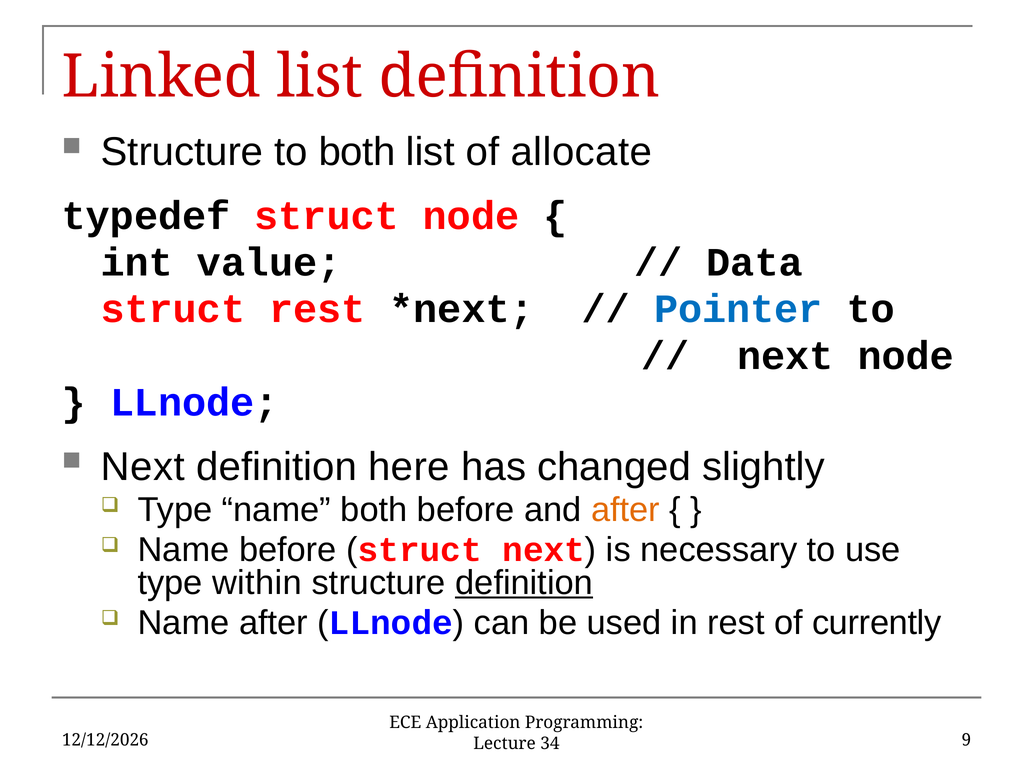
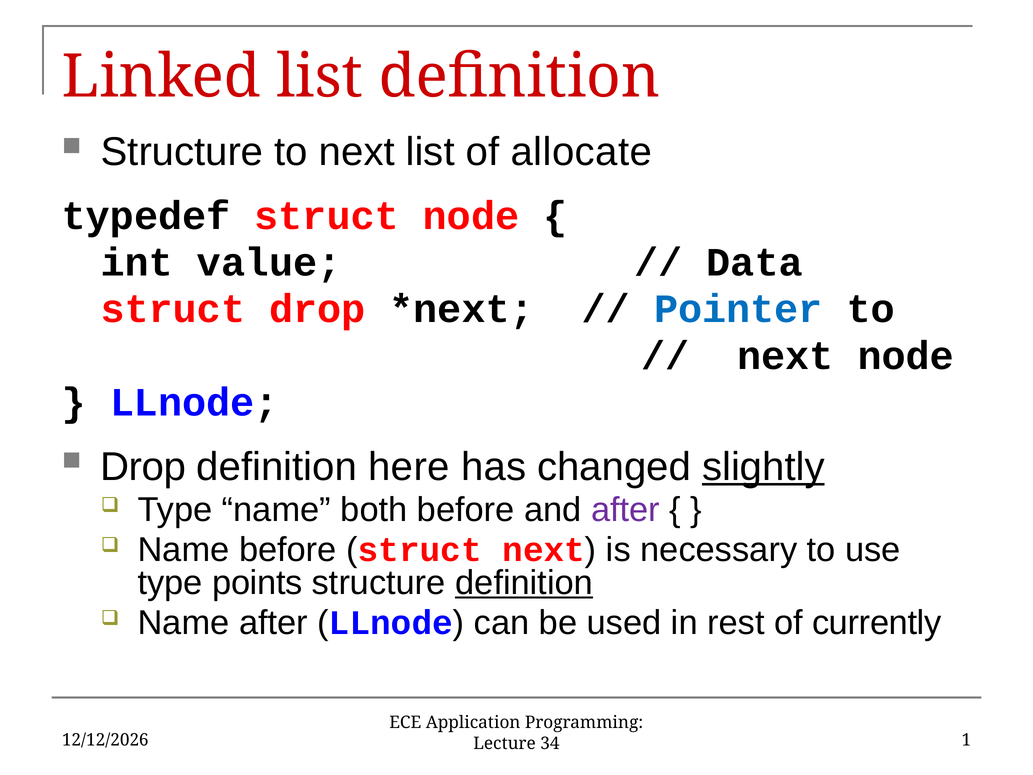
to both: both -> next (357, 152)
struct rest: rest -> drop (317, 309)
Next: Next -> Drop (143, 467)
slightly underline: none -> present (763, 467)
after colour: orange -> purple (625, 510)
within: within -> points (257, 583)
9: 9 -> 1 (966, 740)
